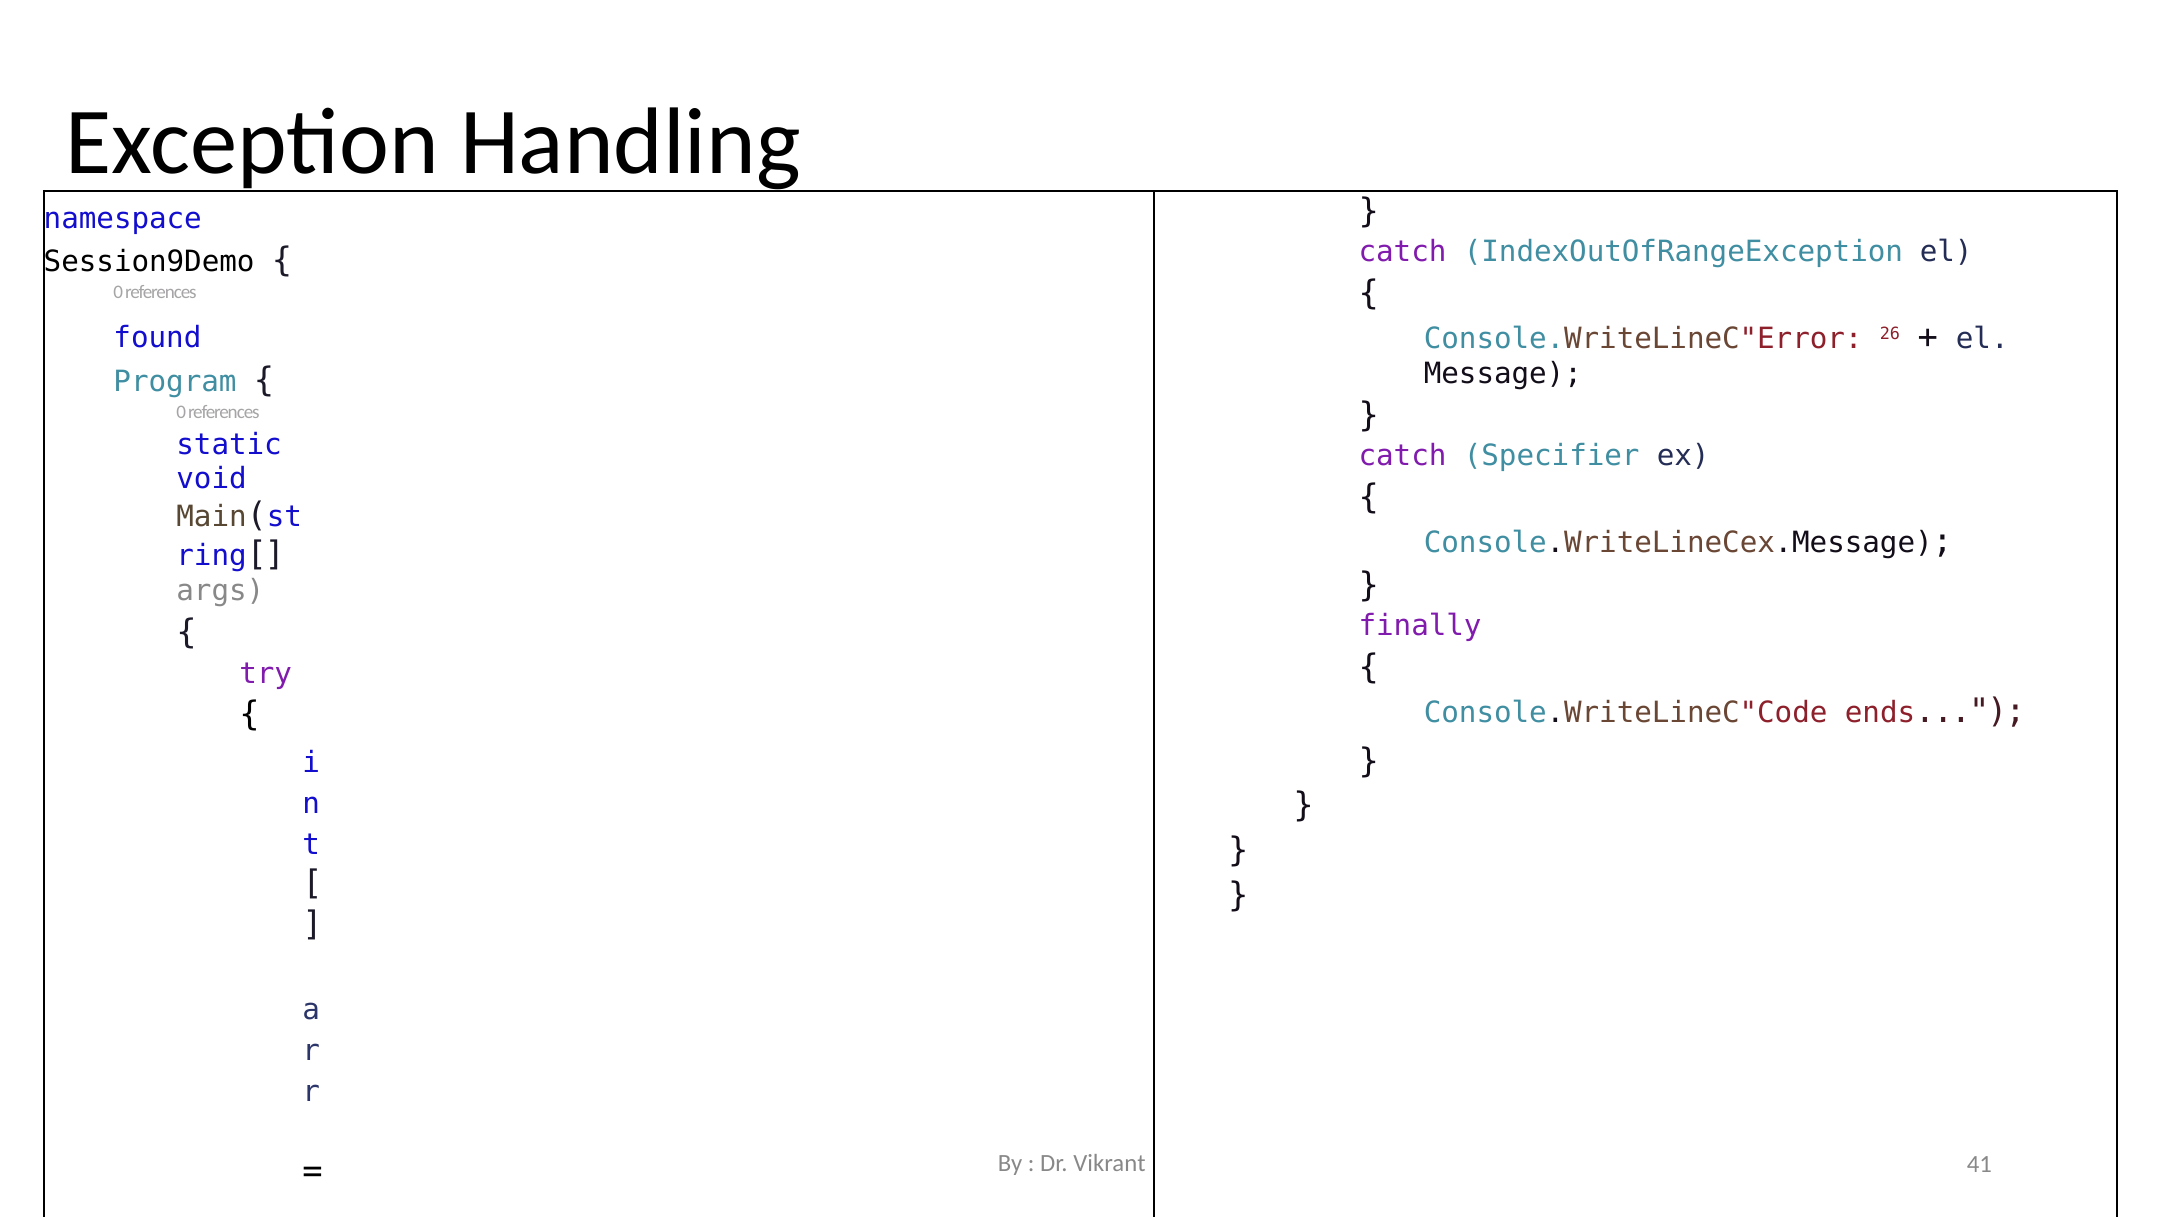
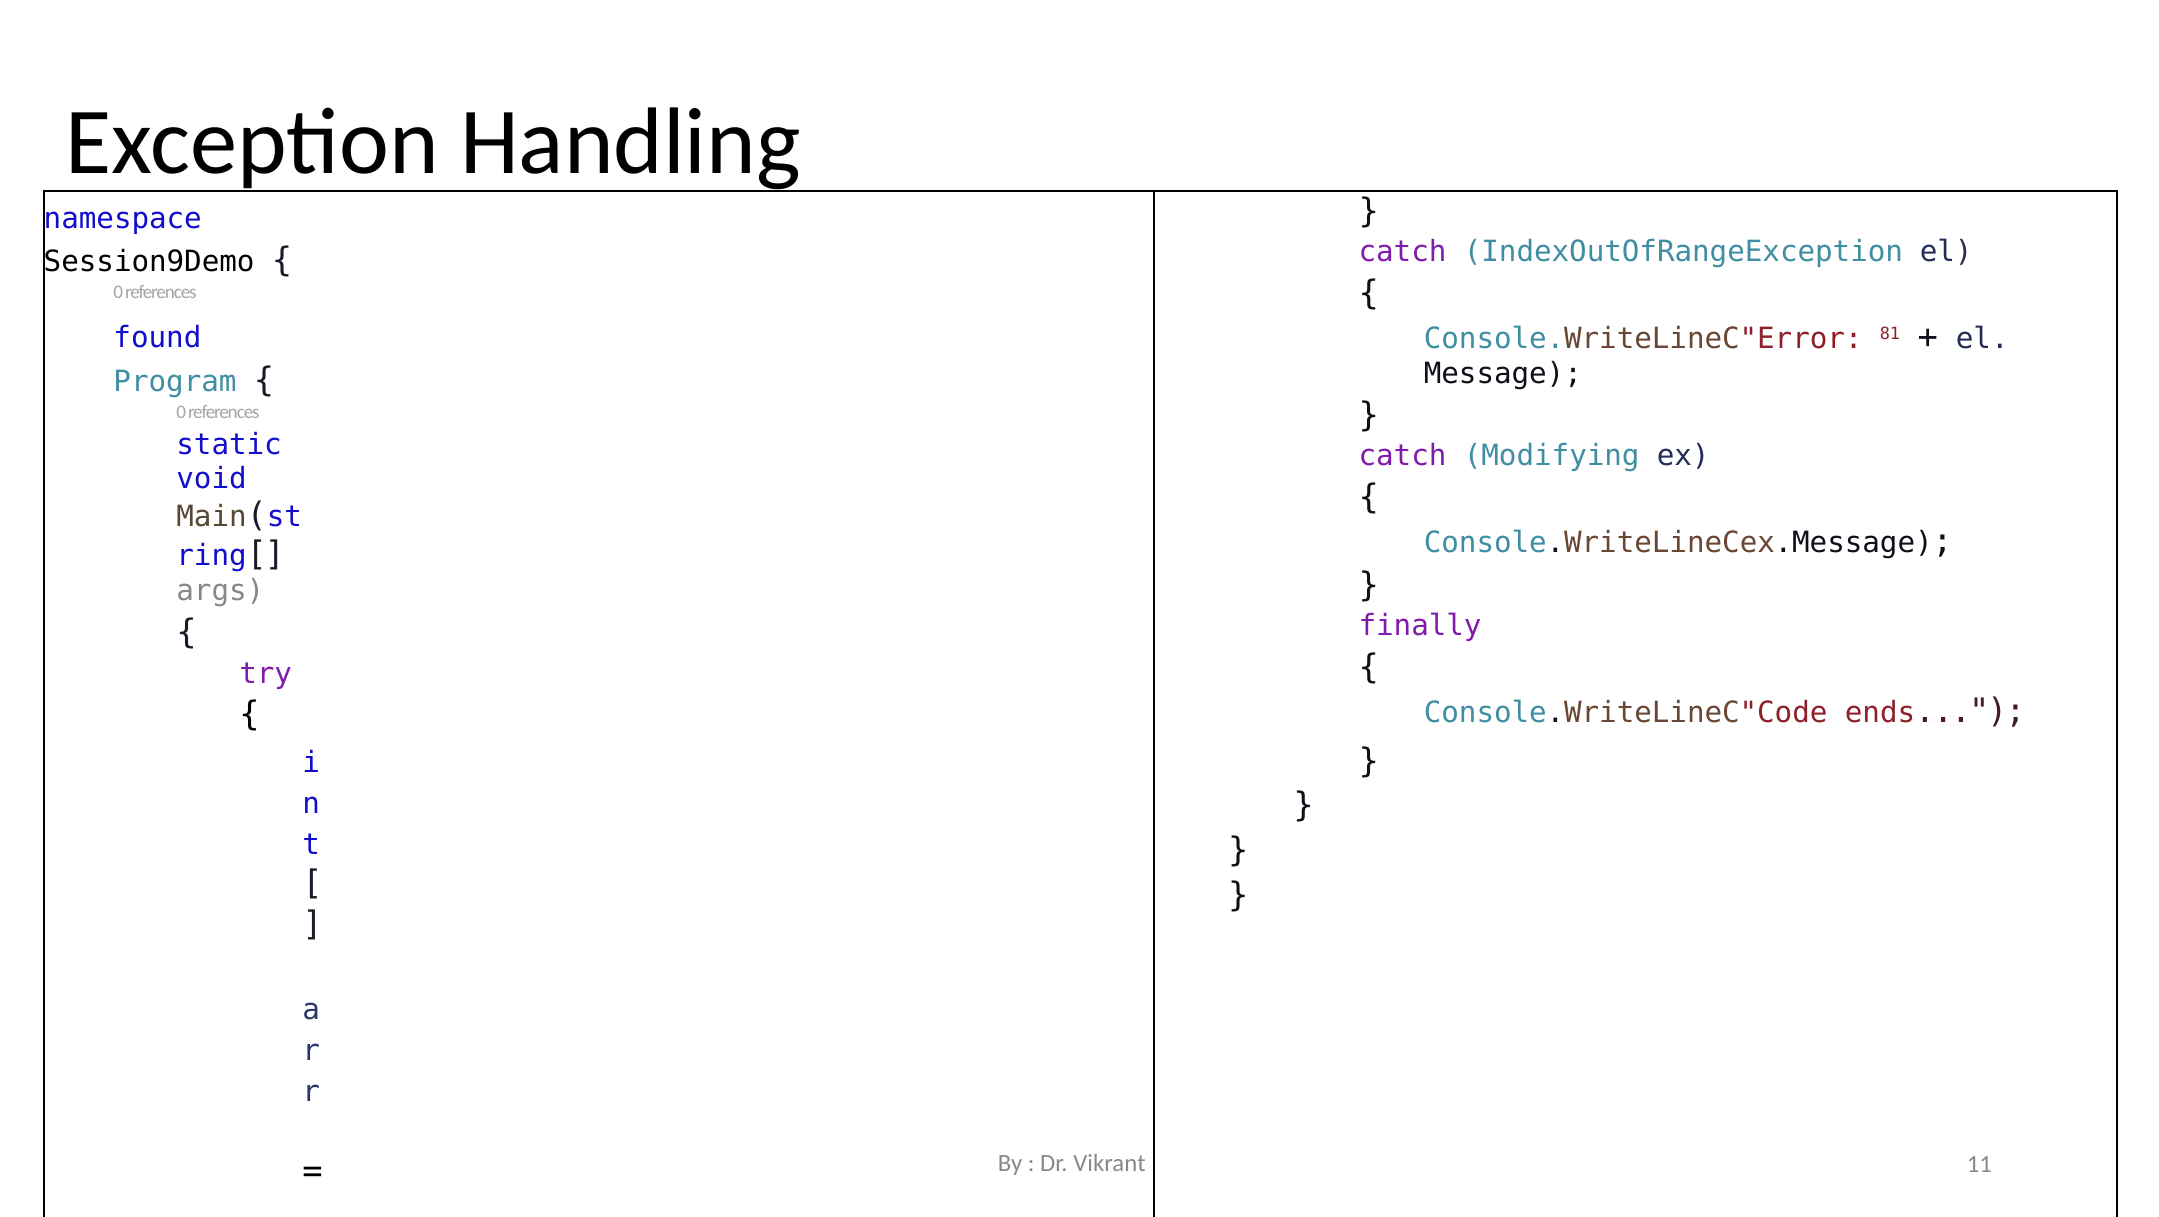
26: 26 -> 81 (1890, 334)
Specifier: Specifier -> Modifying (1552, 456)
41: 41 -> 11 (1979, 1164)
